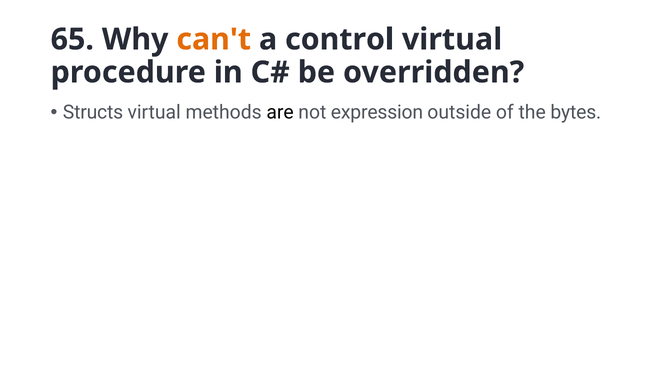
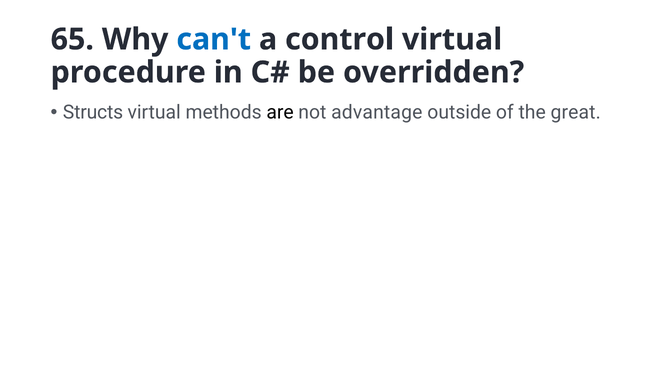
can't colour: orange -> blue (214, 39)
expression: expression -> advantage (377, 112)
bytes: bytes -> great (576, 112)
